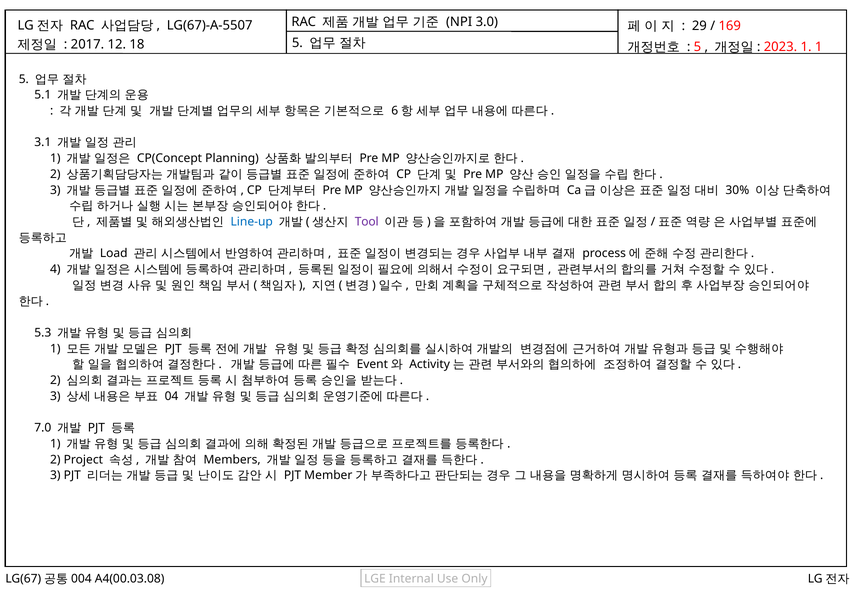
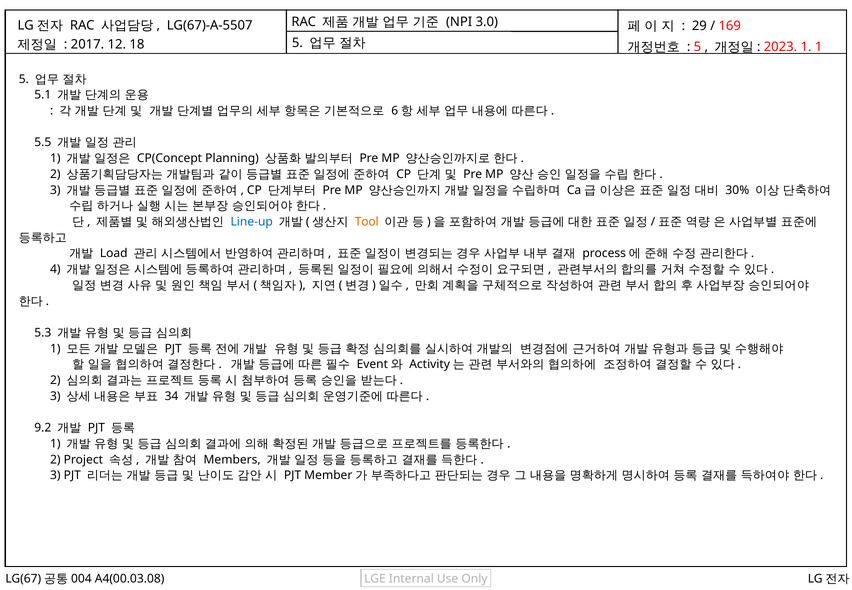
3.1: 3.1 -> 5.5 (43, 142)
Tool colour: purple -> orange (367, 222)
04: 04 -> 34 (171, 396)
7.0: 7.0 -> 9.2 (43, 428)
